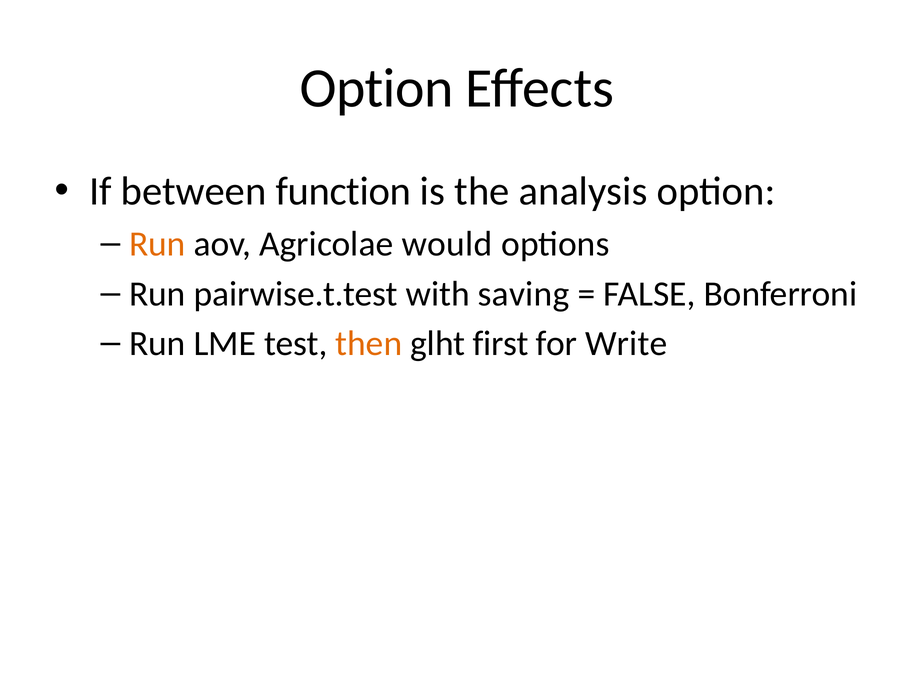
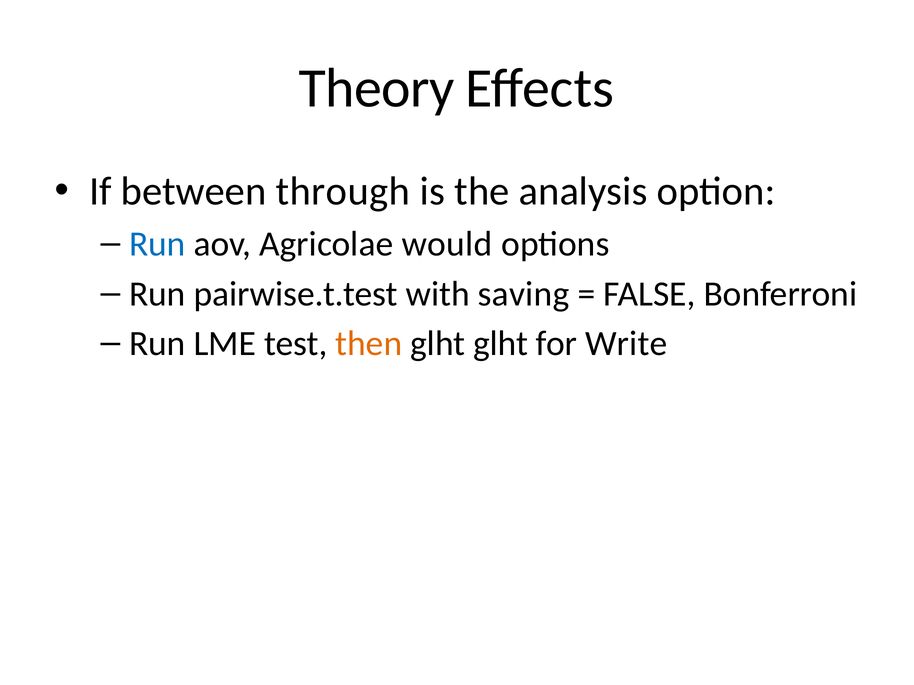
Option: Option -> Theory (376, 88)
function: function -> through (343, 192)
Run colour: orange -> blue (157, 244)
glht first: first -> glht (501, 344)
